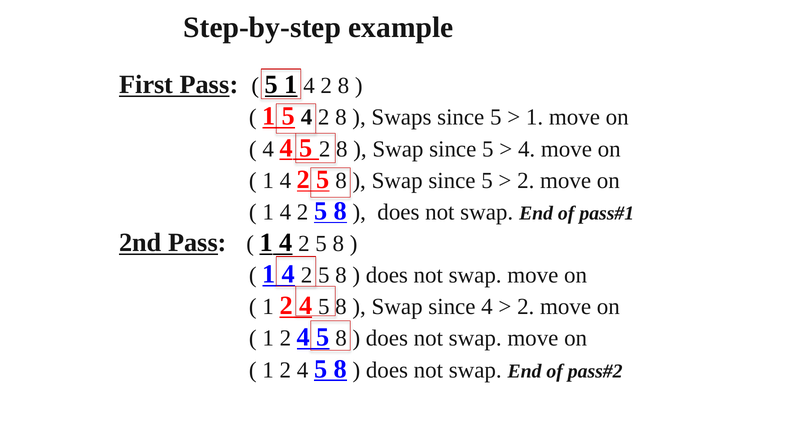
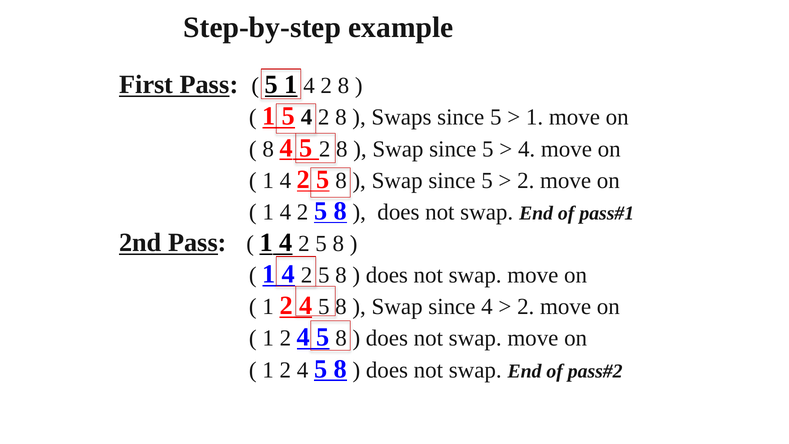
4: 4 -> 8 (268, 149)
